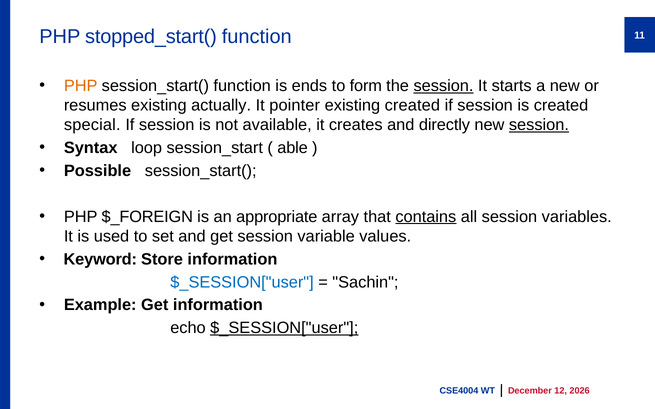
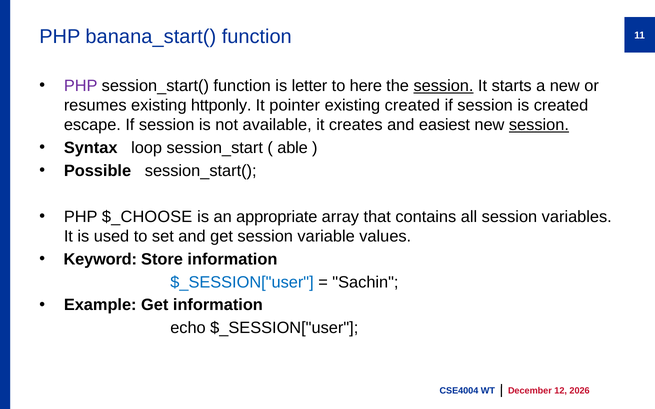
stopped_start(: stopped_start( -> banana_start( (151, 36)
PHP colour: orange -> purple (81, 86)
ends: ends -> letter (309, 86)
form: form -> here (366, 86)
actually: actually -> httponly (221, 106)
special: special -> escape (92, 125)
directly: directly -> easiest (445, 125)
$_FOREIGN: $_FOREIGN -> $_CHOOSE (147, 217)
contains underline: present -> none (426, 217)
$_SESSION["user underline: present -> none (284, 328)
